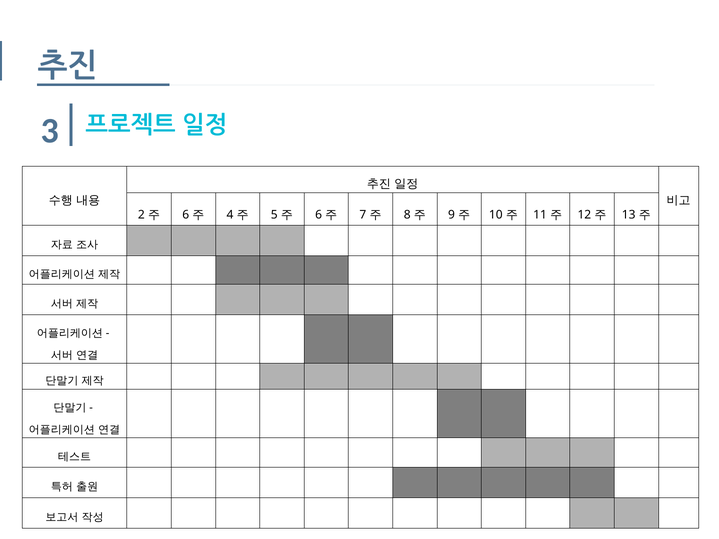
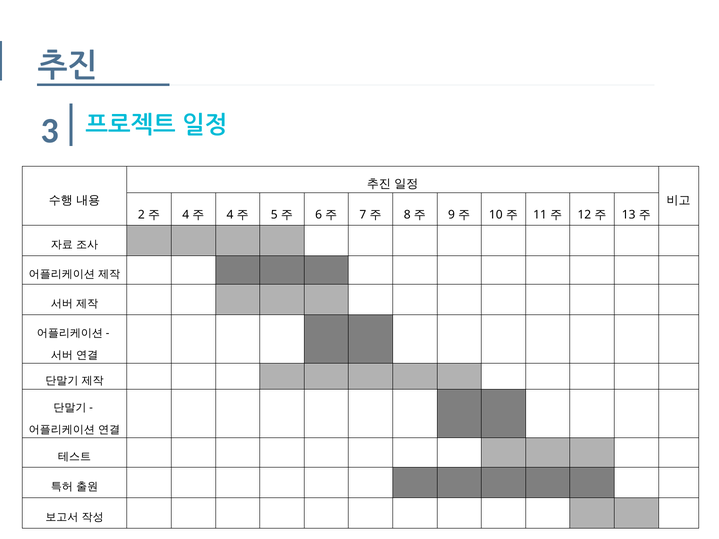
6: 6 -> 4 (186, 215)
